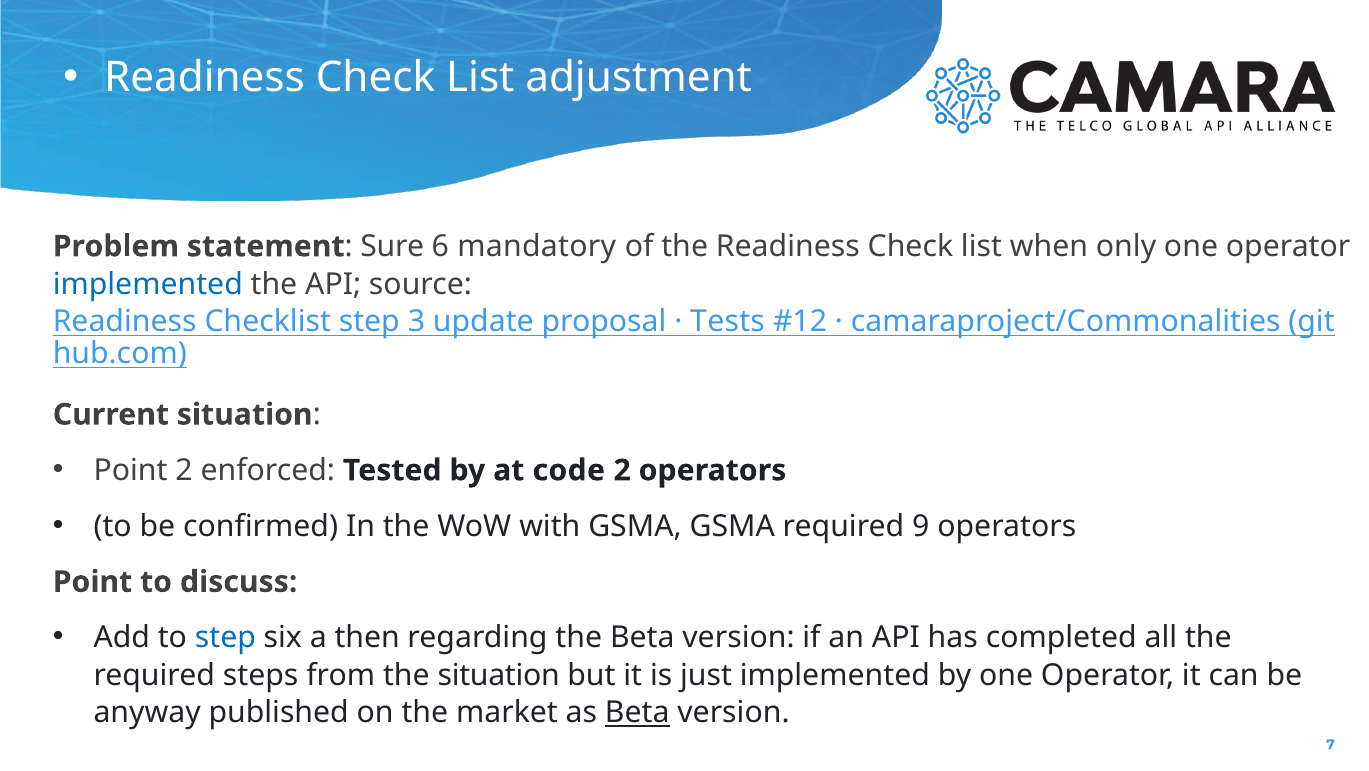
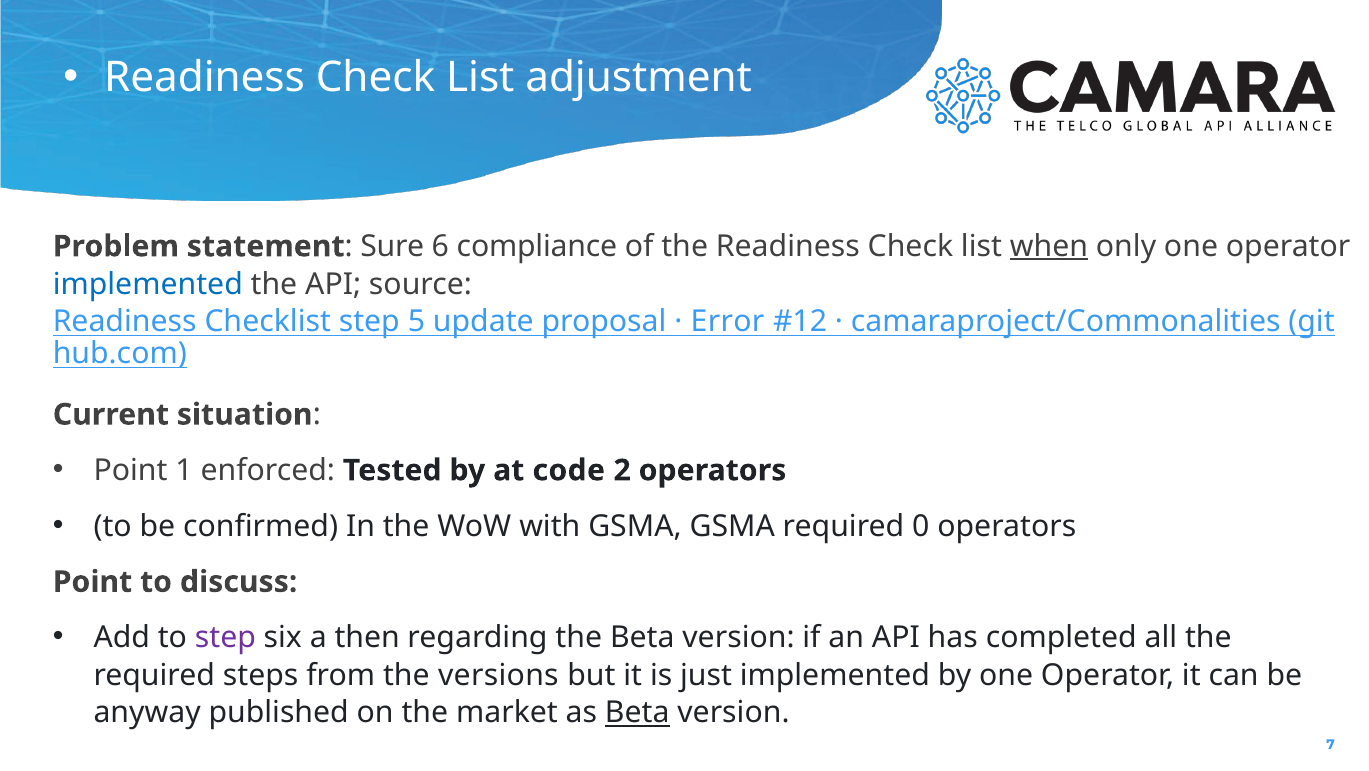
mandatory: mandatory -> compliance (537, 246)
when underline: none -> present (1049, 246)
3: 3 -> 5 (416, 322)
Tests: Tests -> Error (728, 322)
Point 2: 2 -> 1 (184, 470)
9: 9 -> 0 (921, 526)
step colour: blue -> purple (225, 637)
the situation: situation -> versions (498, 675)
